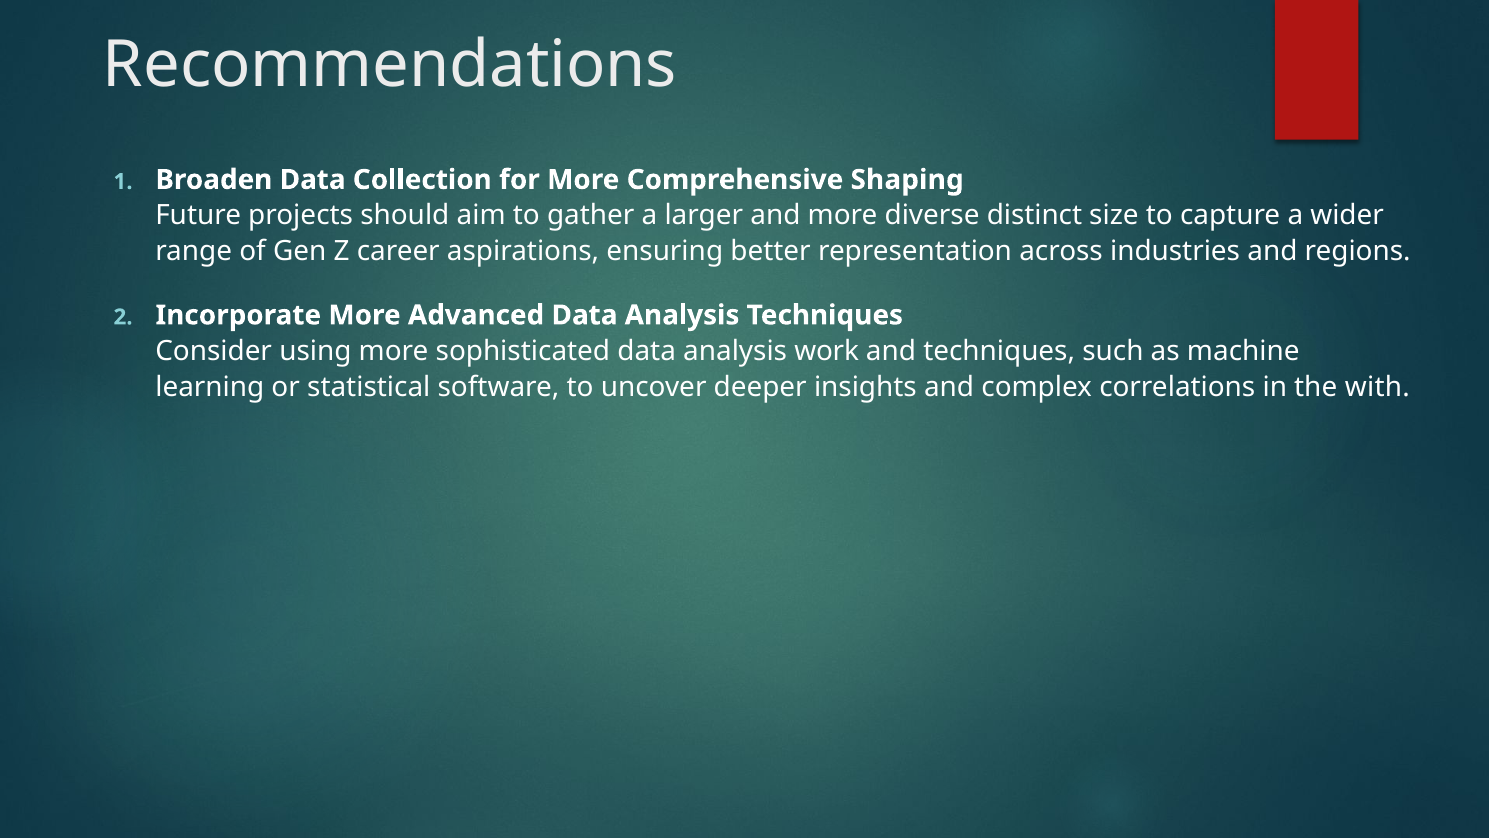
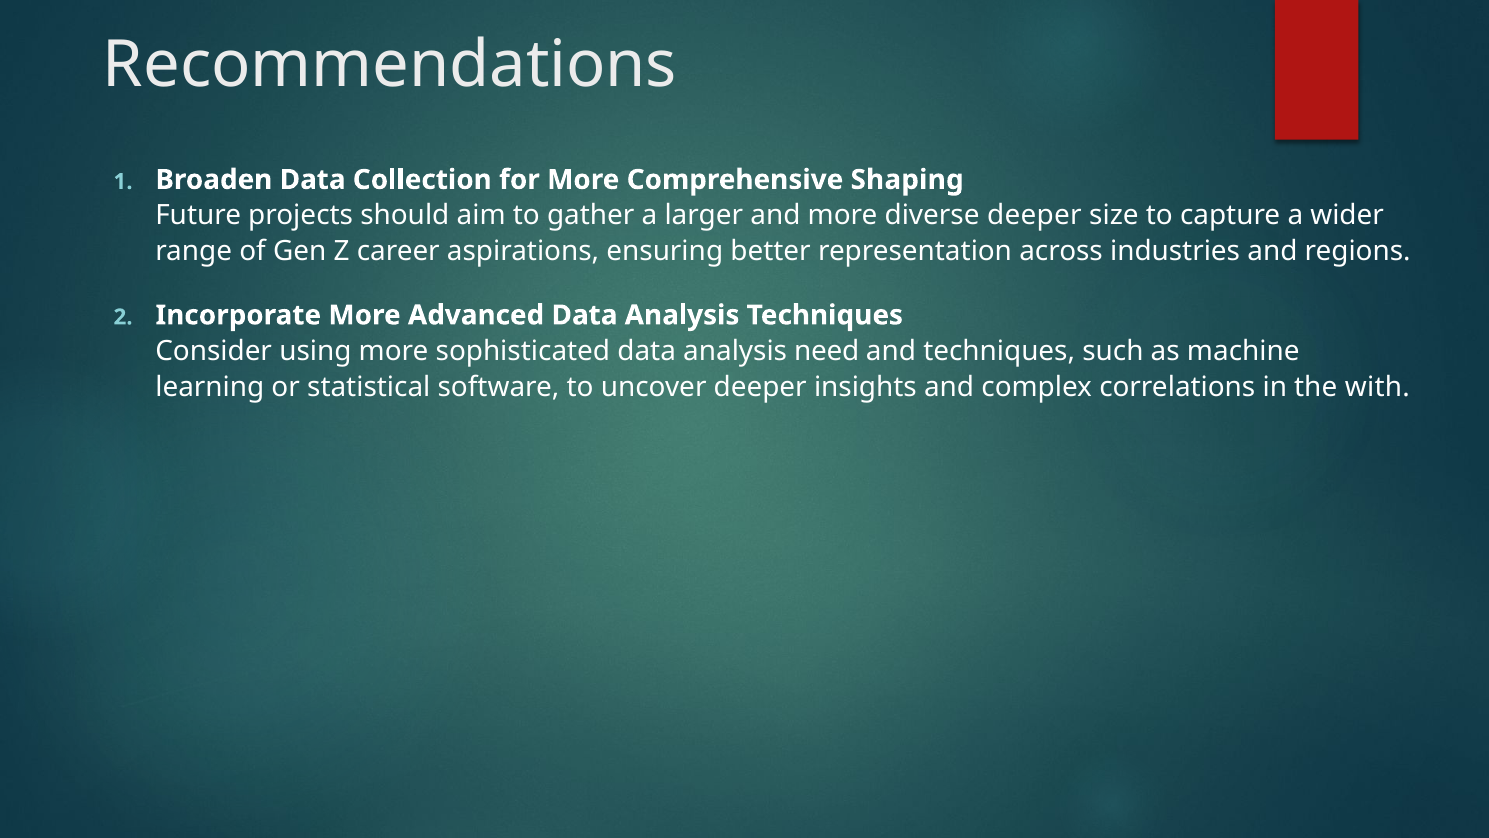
diverse distinct: distinct -> deeper (1034, 215)
work: work -> need (827, 351)
